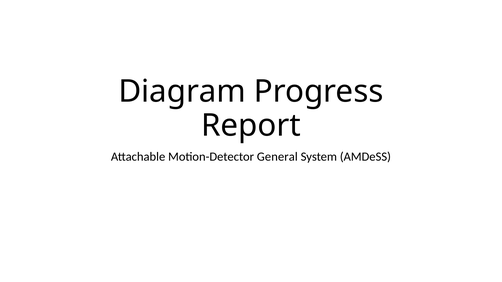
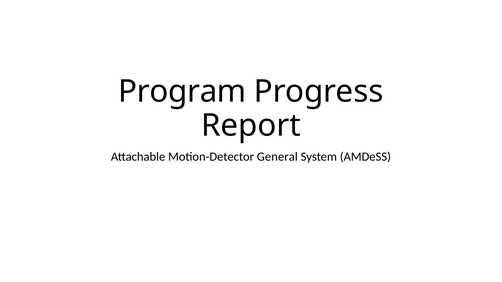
Diagram: Diagram -> Program (182, 92)
